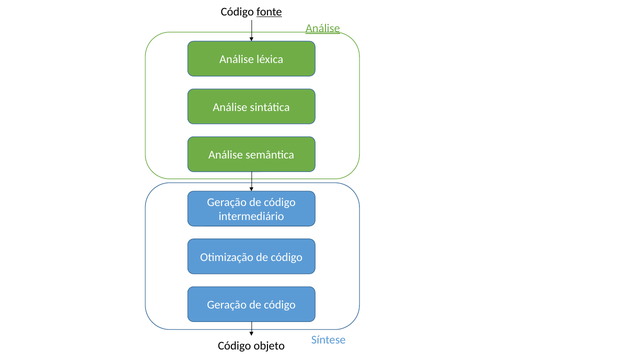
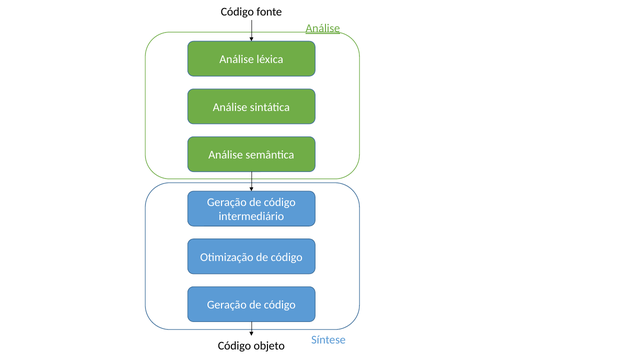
fonte underline: present -> none (269, 12)
